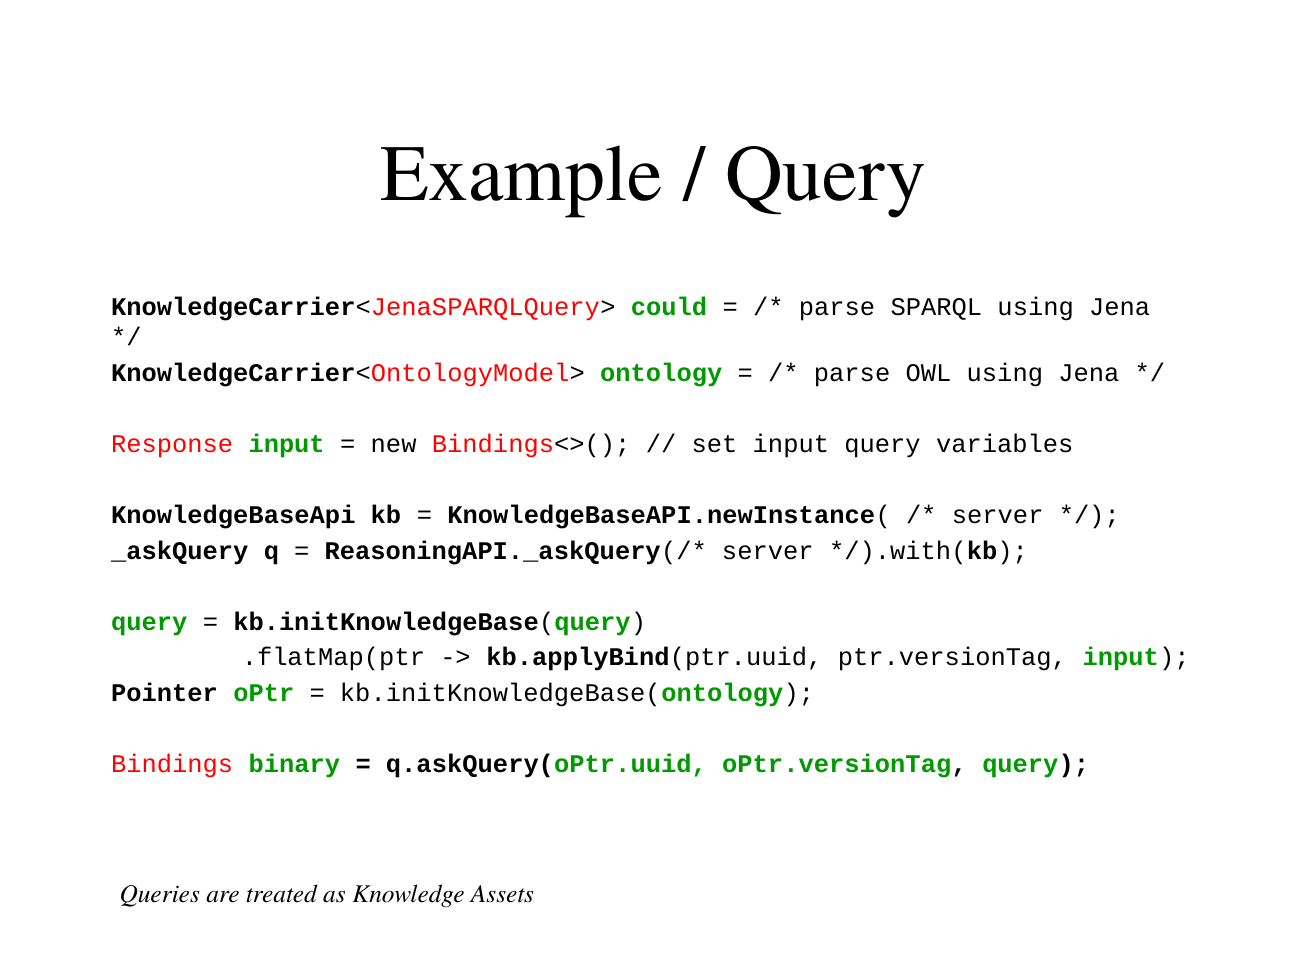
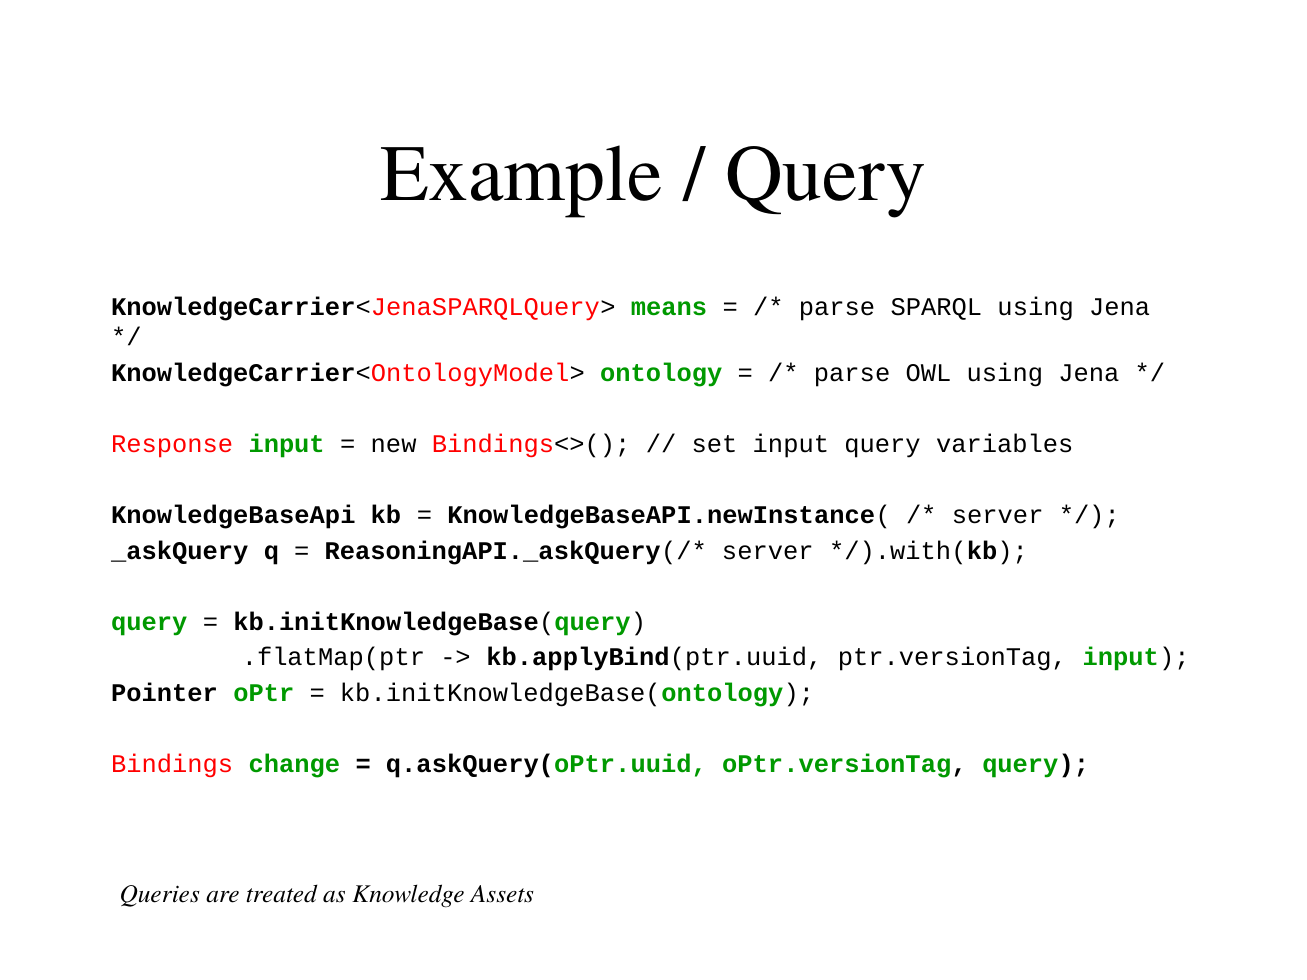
could: could -> means (669, 307)
binary: binary -> change (294, 765)
